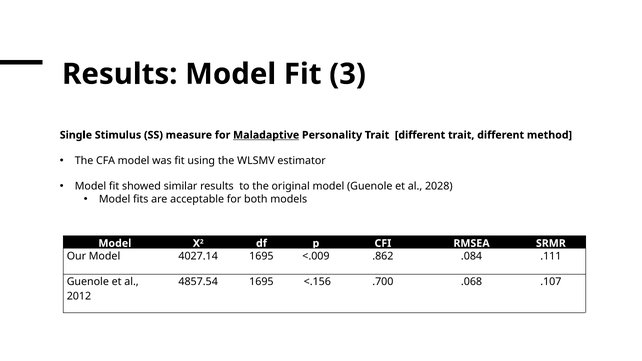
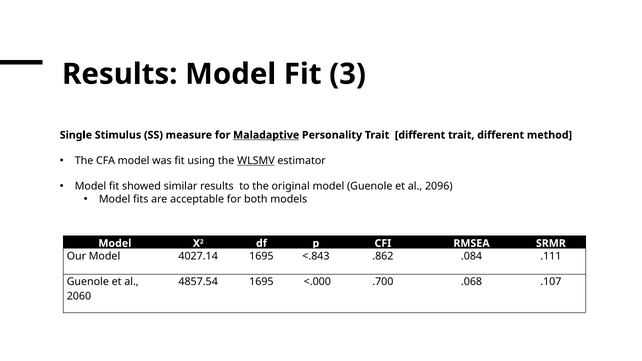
WLSMV underline: none -> present (256, 161)
2028: 2028 -> 2096 (439, 186)
<.009: <.009 -> <.843 (316, 256)
<.156: <.156 -> <.000 (317, 282)
2012: 2012 -> 2060 (79, 297)
